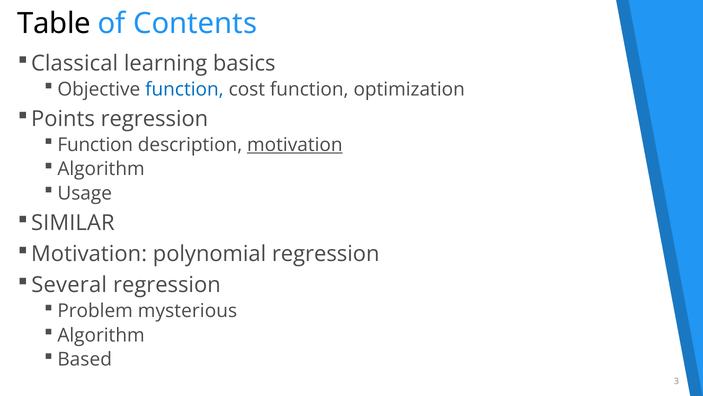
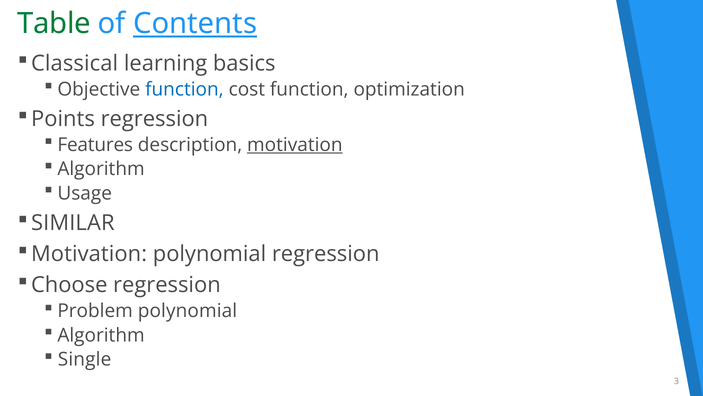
Table colour: black -> green (54, 24)
Contents underline: none -> present (195, 24)
Function: Function -> Features (95, 145)
Several: Several -> Choose (69, 285)
Problem mysterious: mysterious -> polynomial (187, 311)
Based: Based -> Single (85, 359)
